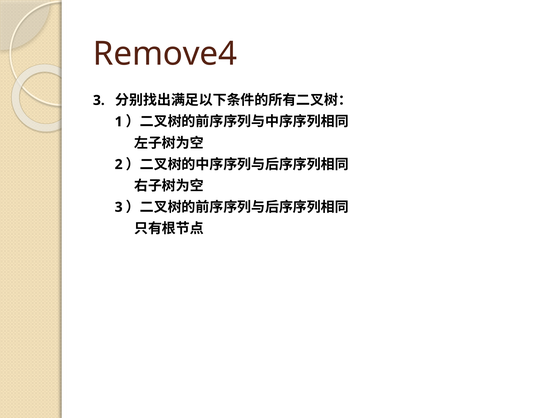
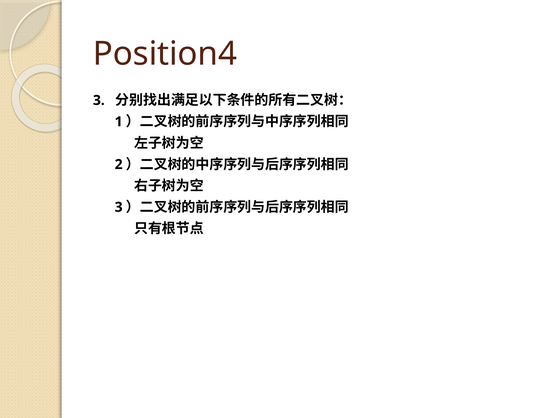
Remove4: Remove4 -> Position4 (165, 54)
